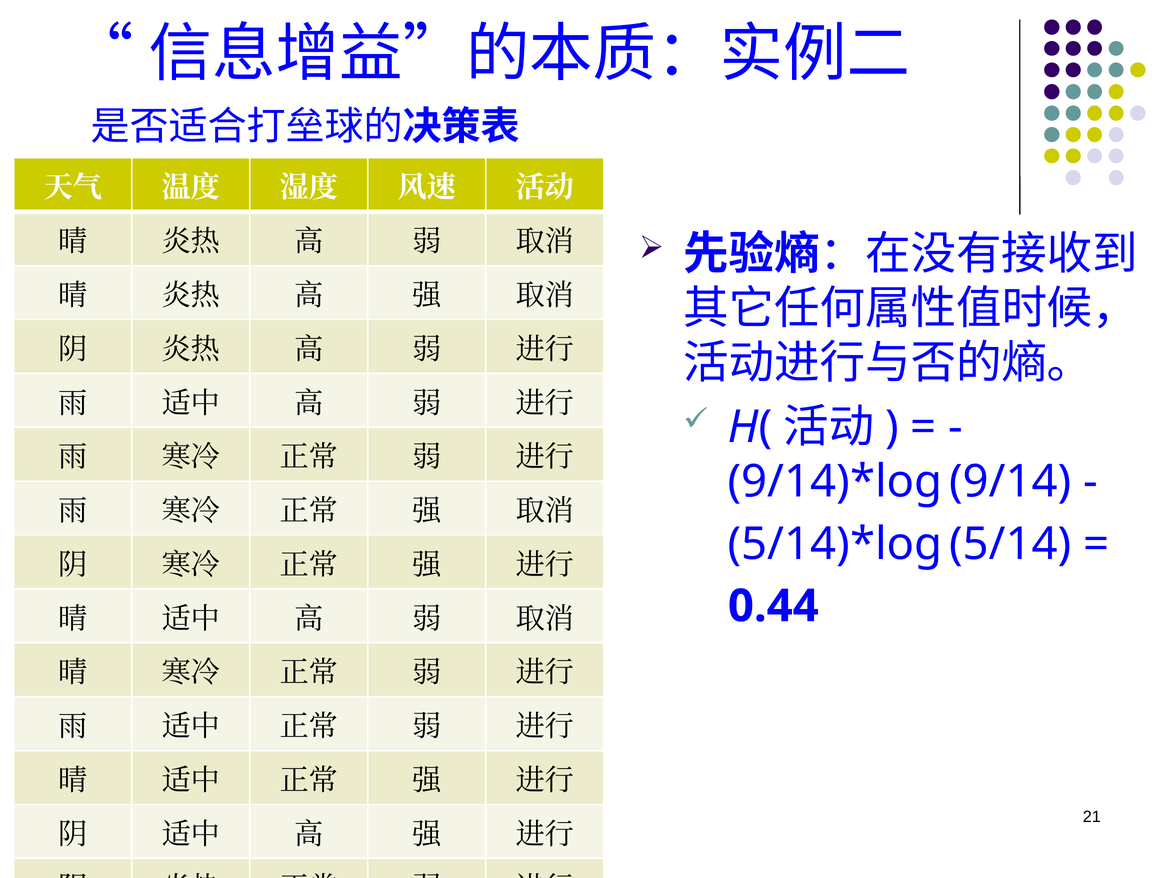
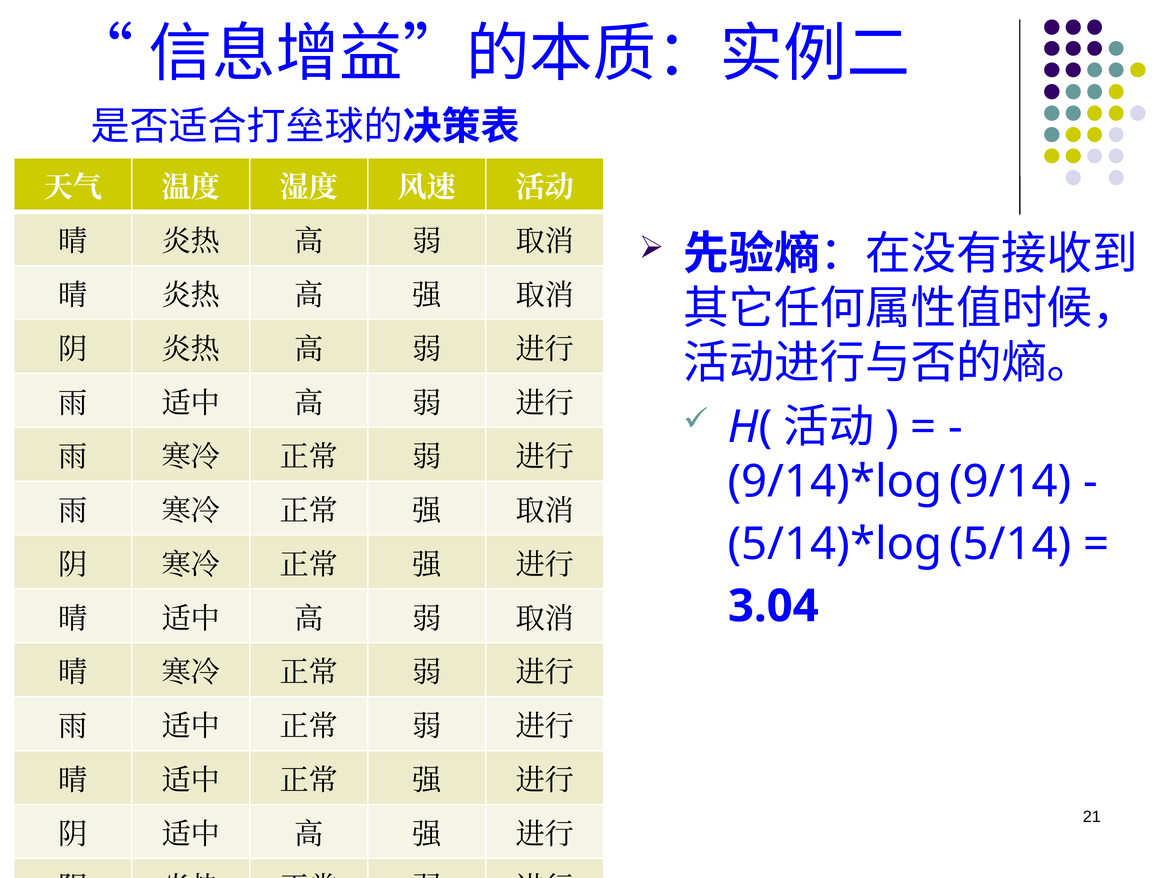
0.44: 0.44 -> 3.04 (773, 606)
